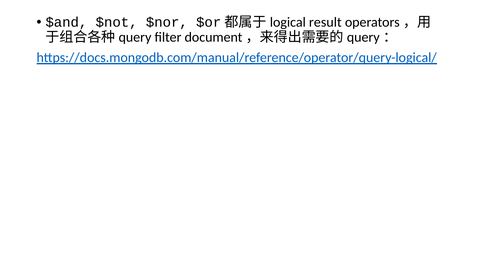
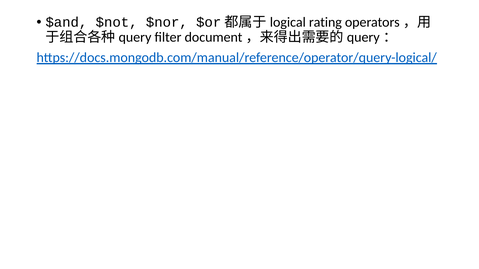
result: result -> rating (325, 22)
